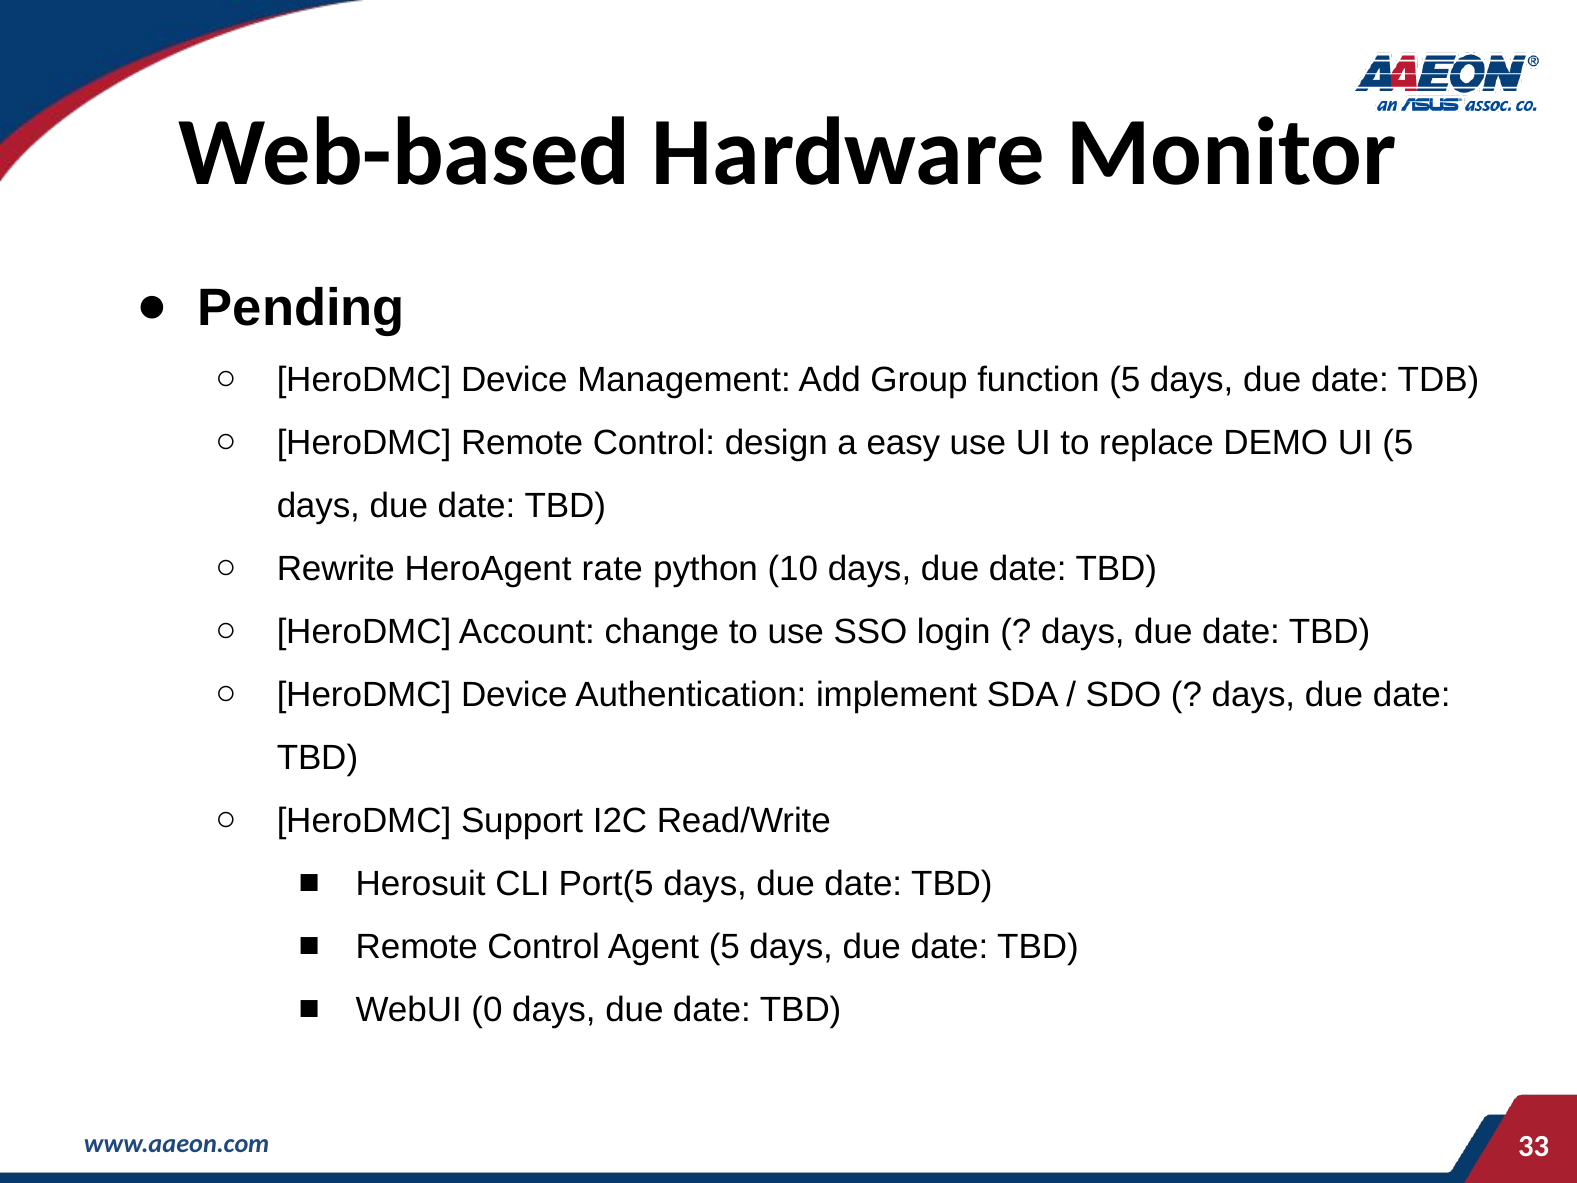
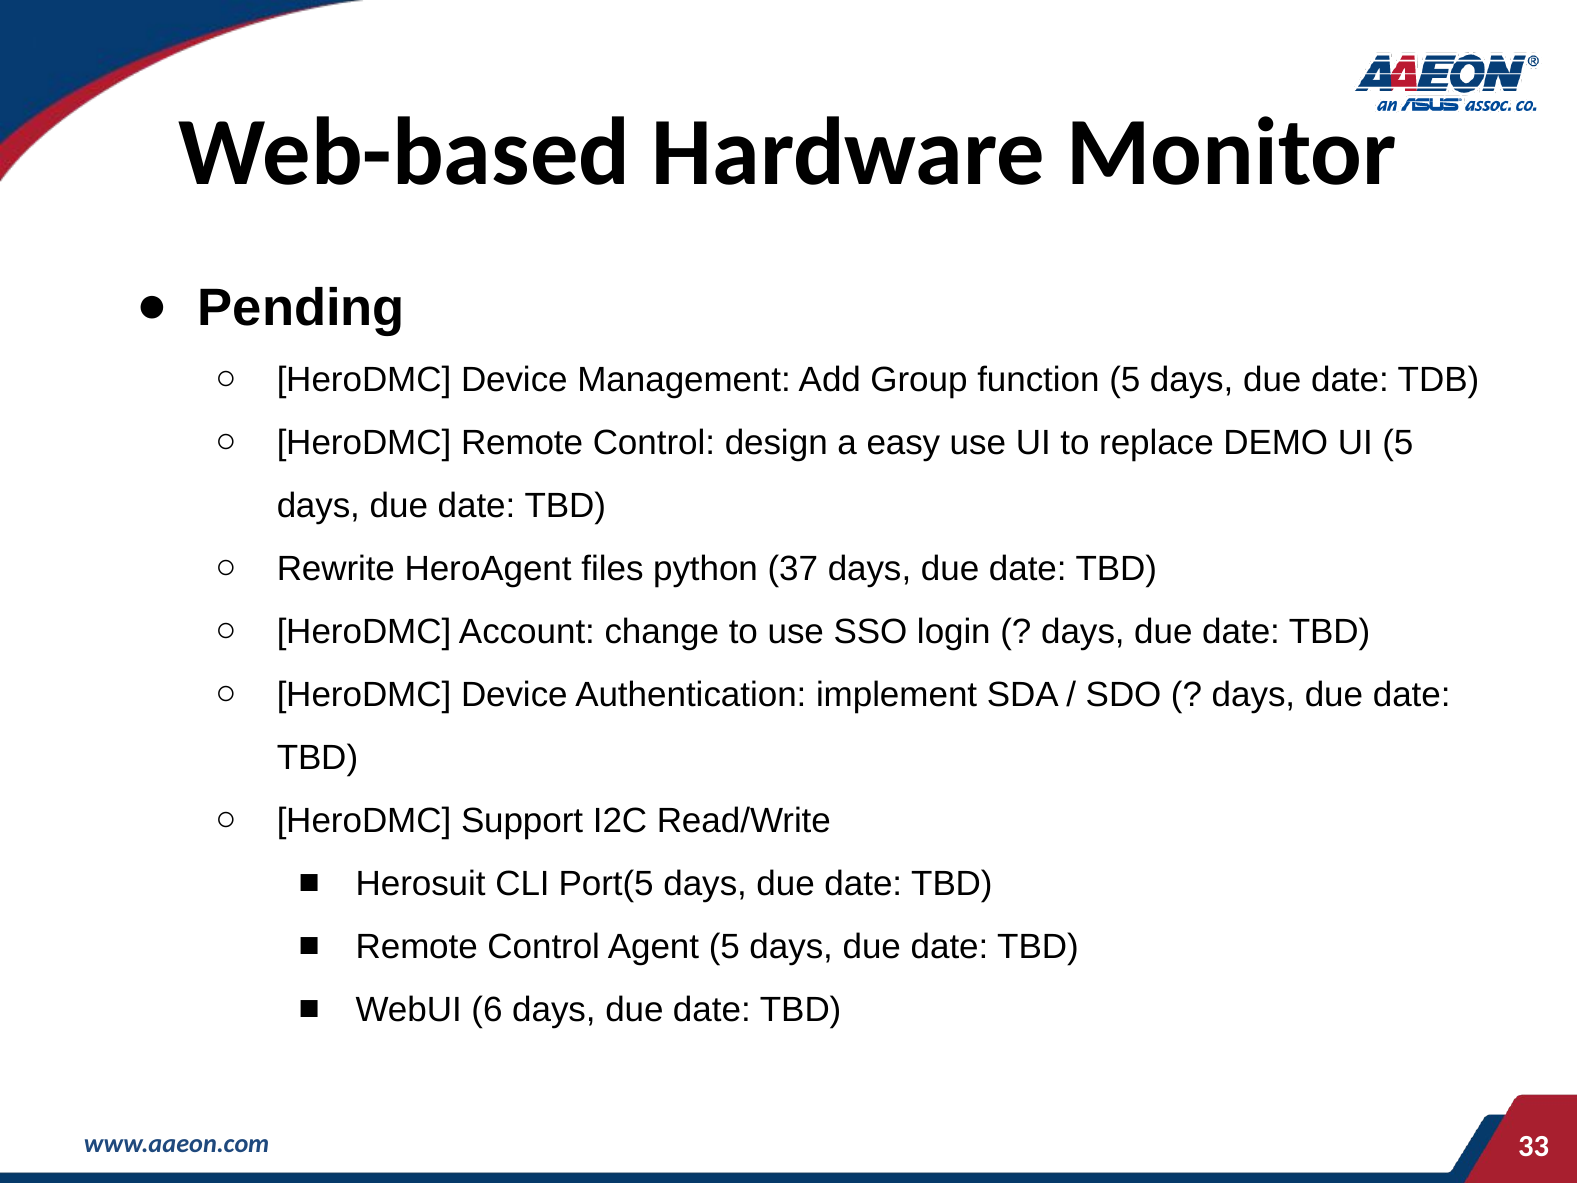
rate: rate -> files (612, 569)
10: 10 -> 37 (793, 569)
0: 0 -> 6 (487, 1010)
